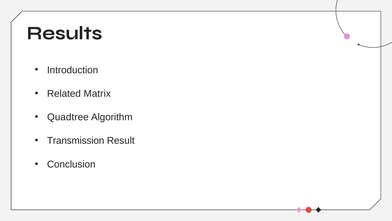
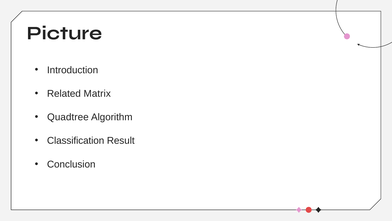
Results: Results -> Picture (64, 33)
Transmission: Transmission -> Classification (76, 140)
